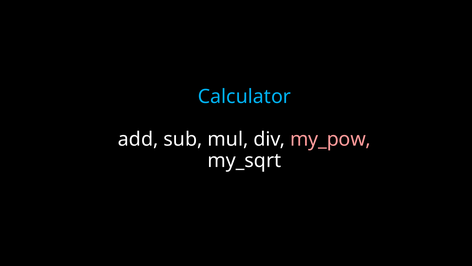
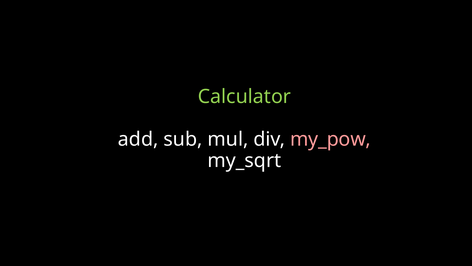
Calculator colour: light blue -> light green (244, 97)
